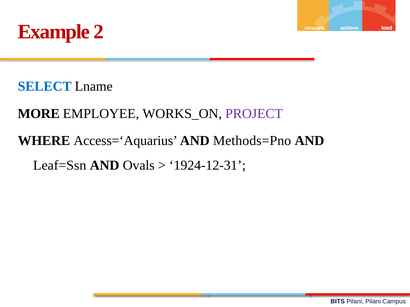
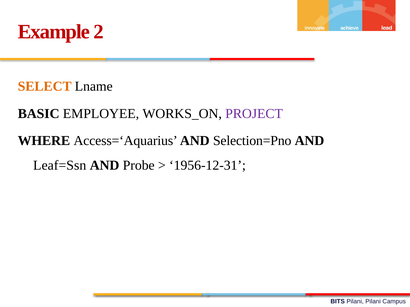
SELECT colour: blue -> orange (45, 86)
MORE: MORE -> BASIC (39, 114)
Methods=Pno: Methods=Pno -> Selection=Pno (252, 141)
Ovals: Ovals -> Probe (139, 166)
1924-12-31: 1924-12-31 -> 1956-12-31 (207, 166)
